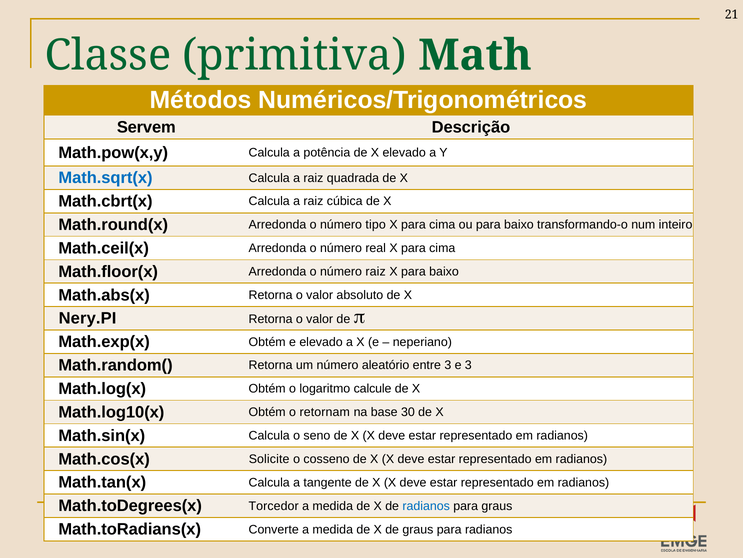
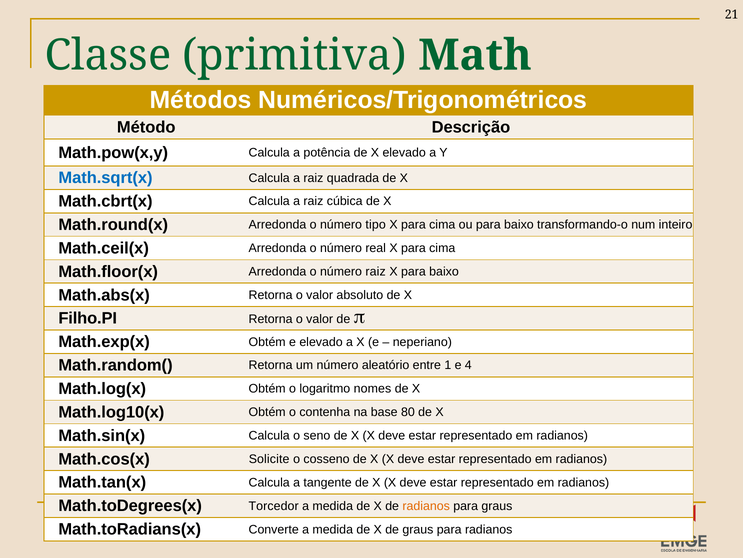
Servem: Servem -> Método (146, 127)
Nery.PI: Nery.PI -> Filho.PI (88, 318)
entre 3: 3 -> 1 (448, 365)
e 3: 3 -> 4 (468, 365)
calcule: calcule -> nomes (372, 388)
retornam: retornam -> contenha (325, 412)
30: 30 -> 80 (408, 412)
radianos colour: blue -> orange (426, 505)
